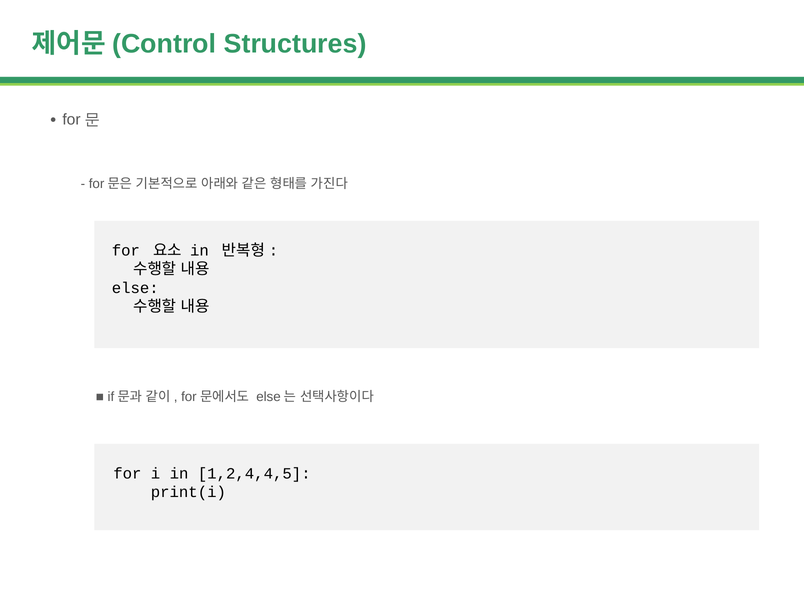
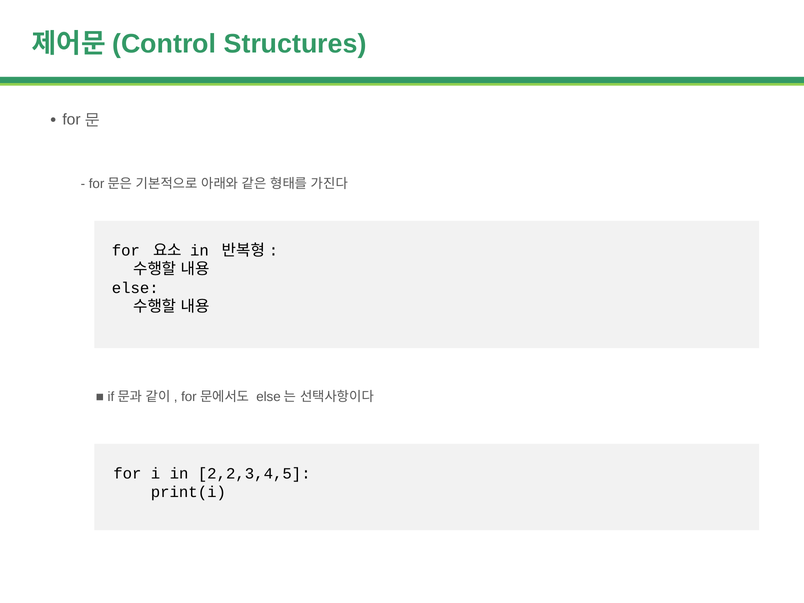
1,2,4,4,5: 1,2,4,4,5 -> 2,2,3,4,5 (254, 473)
